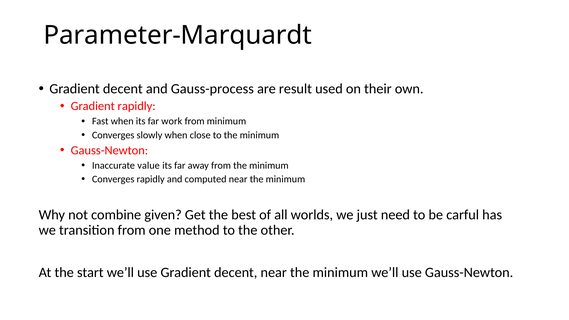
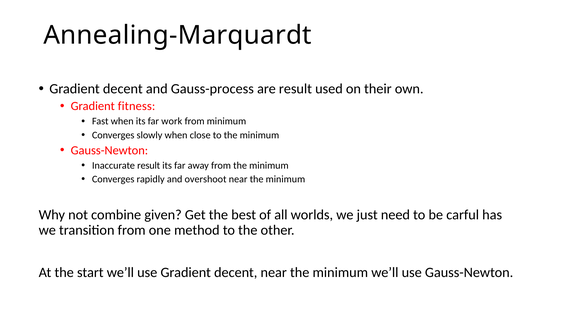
Parameter-Marquardt: Parameter-Marquardt -> Annealing-Marquardt (178, 35)
Gradient rapidly: rapidly -> fitness (137, 106)
Inaccurate value: value -> result (149, 165)
computed: computed -> overshoot (206, 179)
